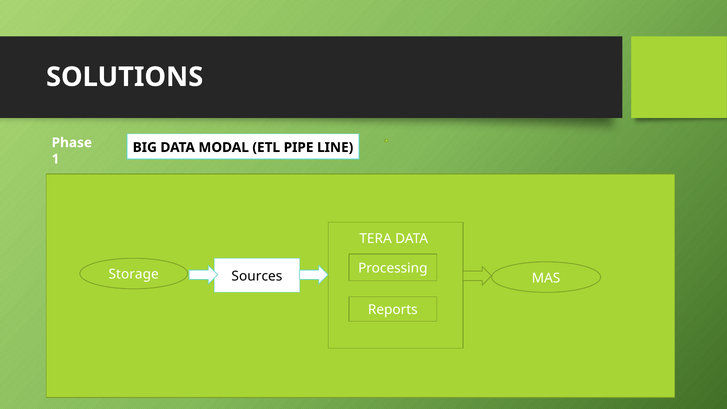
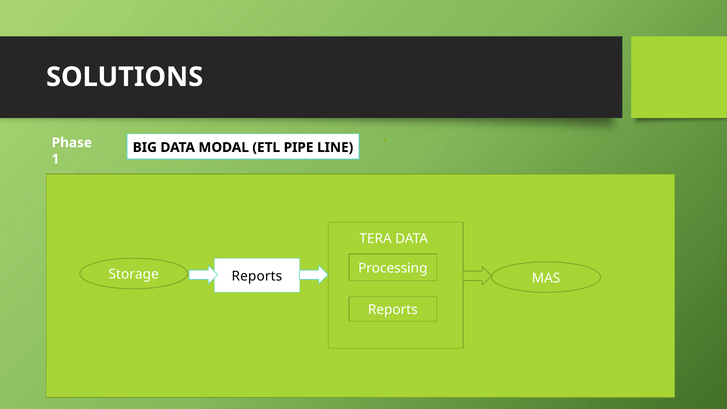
Sources: Sources -> Reports (257, 276)
